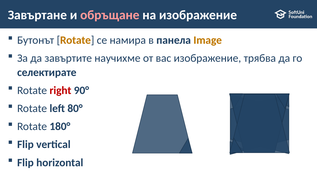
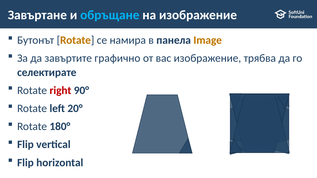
обръщане colour: pink -> light blue (110, 15)
научихме: научихме -> графично (117, 58)
80°: 80° -> 20° (75, 109)
